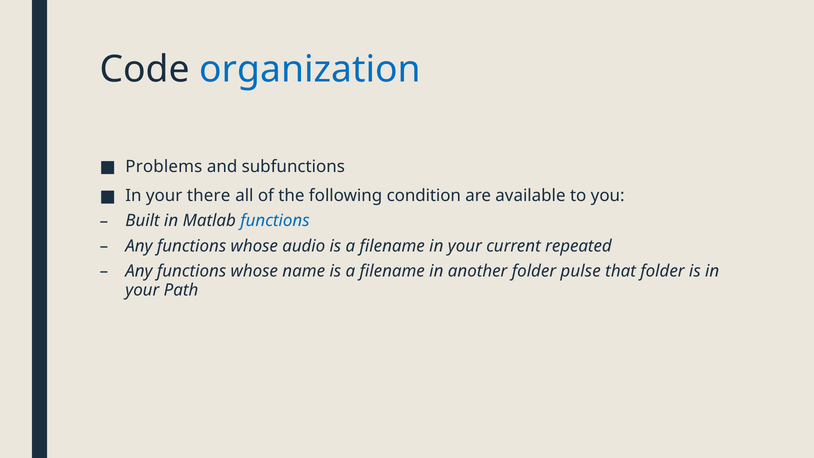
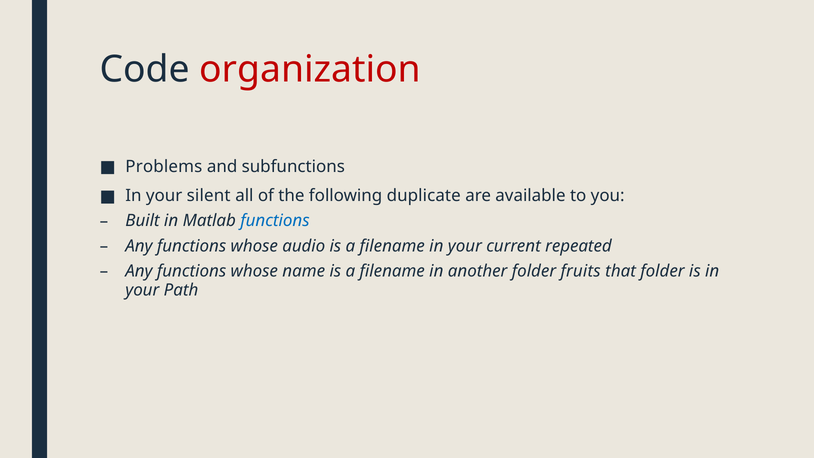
organization colour: blue -> red (310, 69)
there: there -> silent (209, 196)
condition: condition -> duplicate (424, 196)
pulse: pulse -> fruits (581, 271)
